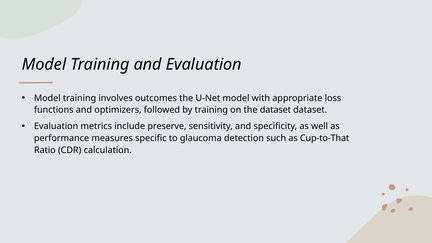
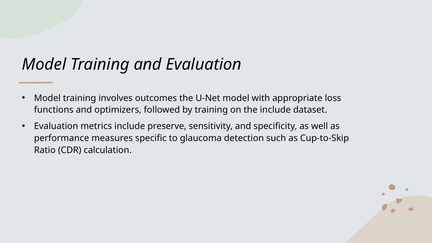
the dataset: dataset -> include (275, 110)
Cup-to-That: Cup-to-That -> Cup-to-Skip (325, 138)
